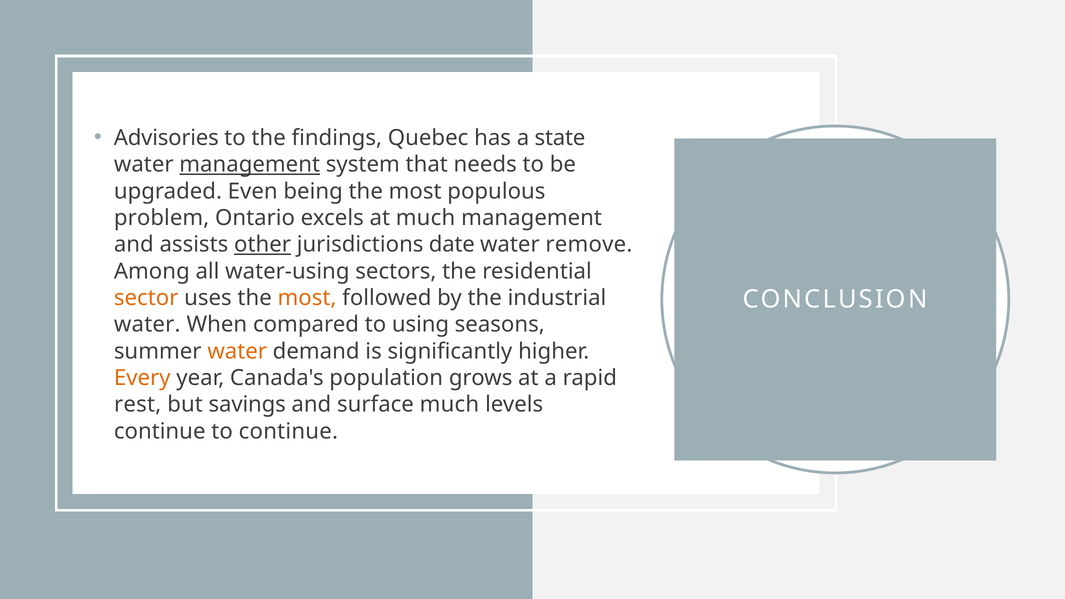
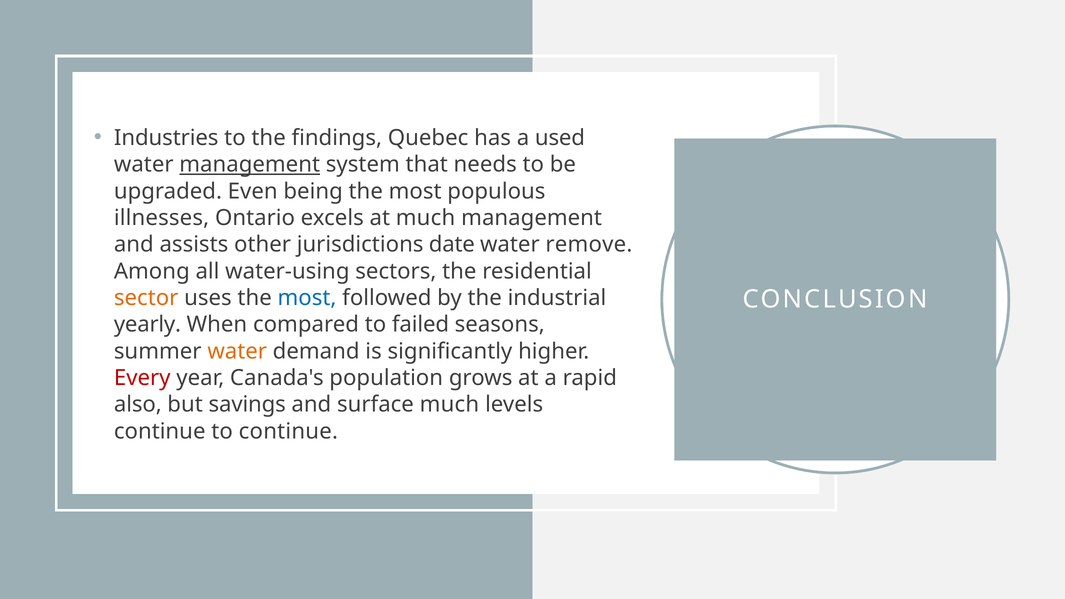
Advisories: Advisories -> Industries (166, 138)
state: state -> used (560, 138)
problem: problem -> illnesses (162, 218)
other underline: present -> none (263, 245)
most colour: orange -> blue (307, 298)
water: water -> yearly (147, 325)
using: using -> failed (421, 325)
Every colour: orange -> red (142, 378)
rest: rest -> also (138, 405)
